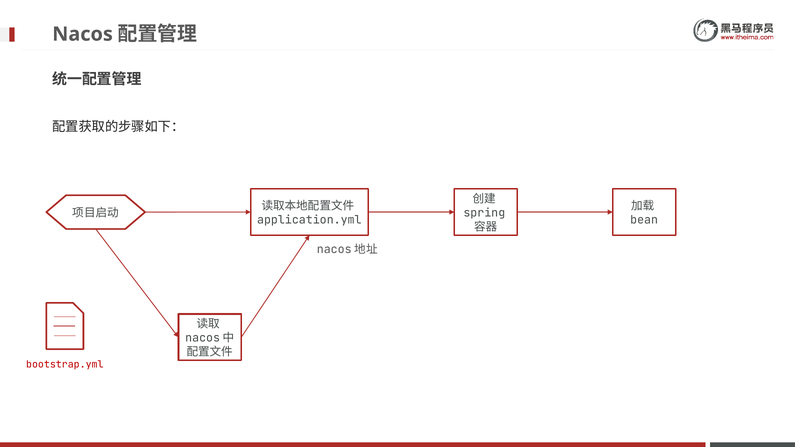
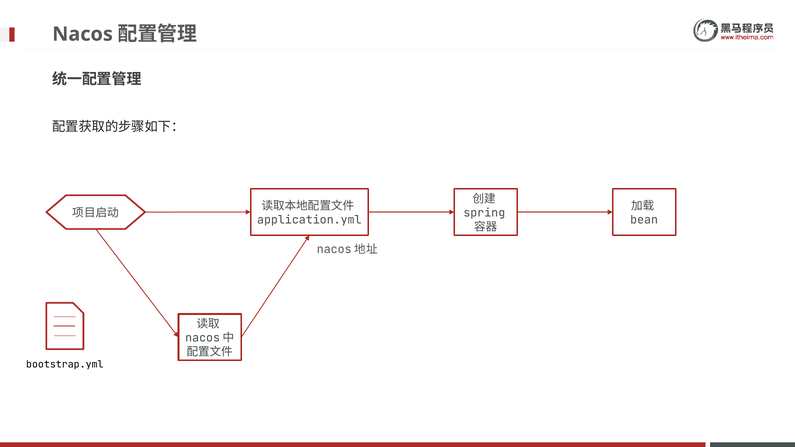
bootstrap.yml colour: red -> black (65, 365)
